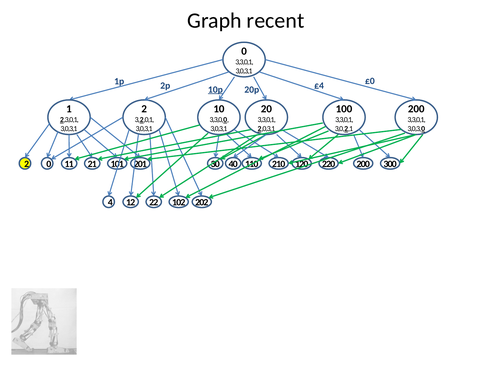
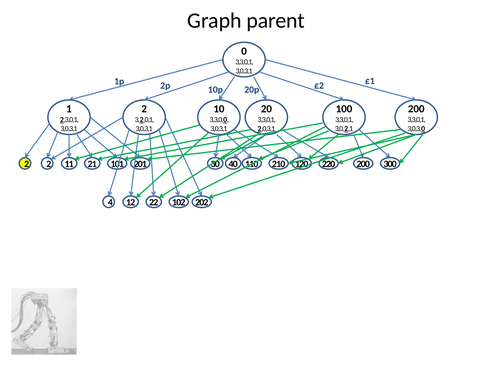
recent: recent -> parent (276, 21)
£0: £0 -> £1 (370, 81)
10p underline: present -> none (215, 90)
£4: £4 -> £2 (319, 86)
2 0: 0 -> 2 (49, 164)
